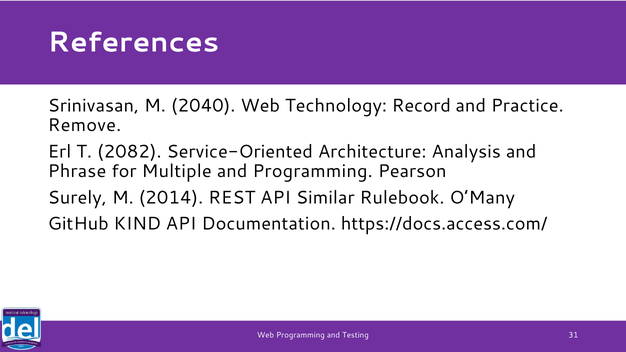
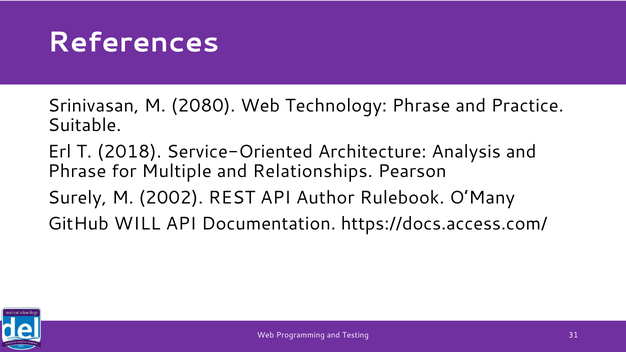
2040: 2040 -> 2080 (203, 106)
Technology Record: Record -> Phrase (421, 106)
Remove: Remove -> Suitable (85, 125)
2082: 2082 -> 2018 (129, 152)
and Programming: Programming -> Relationships (313, 171)
2014: 2014 -> 2002 (171, 198)
Similar: Similar -> Author (325, 198)
KIND: KIND -> WILL (137, 224)
